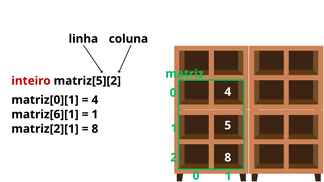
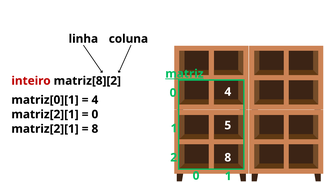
matriz underline: none -> present (184, 74)
matriz[5][2: matriz[5][2 -> matriz[8][2 (87, 81)
matriz[6][1: matriz[6][1 -> matriz[2][1 (45, 115)
1: 1 -> 0 (95, 115)
